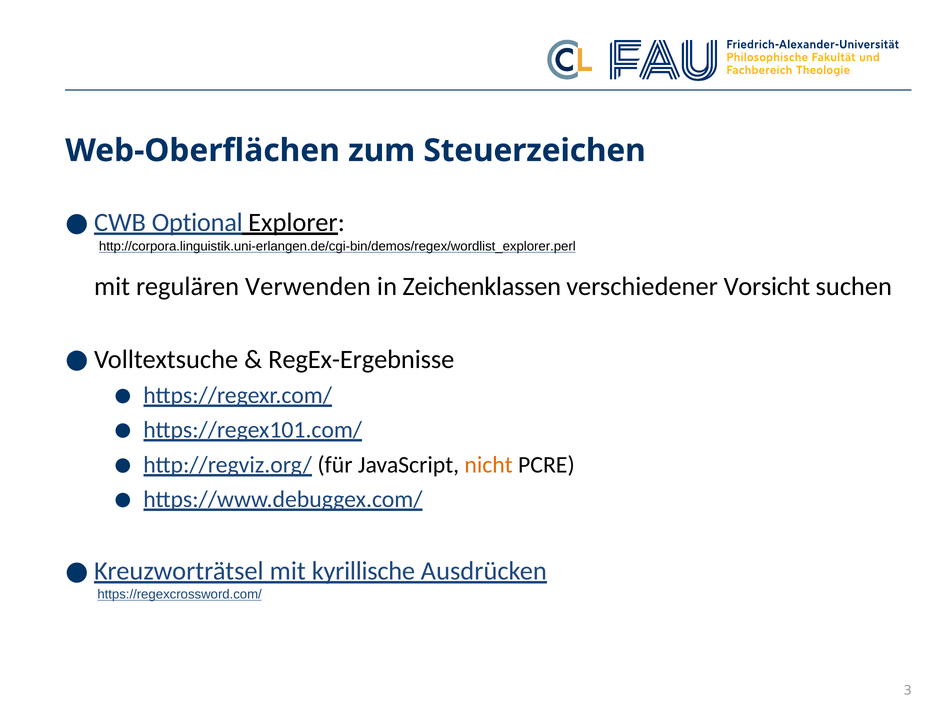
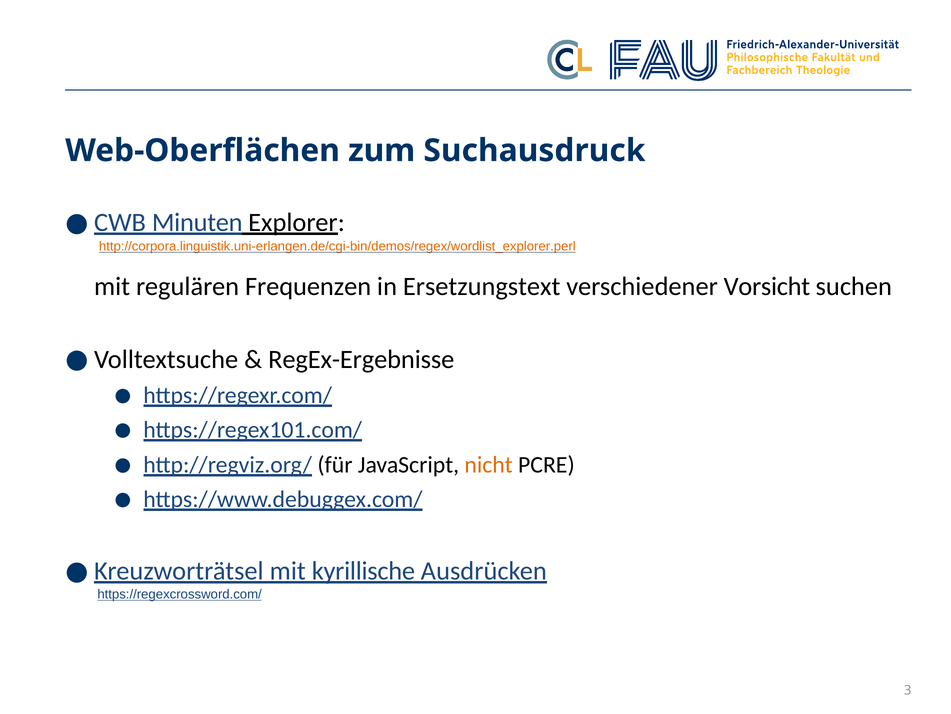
Steuerzeichen: Steuerzeichen -> Suchausdruck (534, 150)
Optional: Optional -> Minuten (197, 222)
http://corpora.linguistik.uni-erlangen.de/cgi-bin/demos/regex/wordlist_explorer.perl colour: black -> orange (337, 246)
Verwenden: Verwenden -> Frequenzen (308, 286)
Zeichenklassen: Zeichenklassen -> Ersetzungstext (482, 286)
